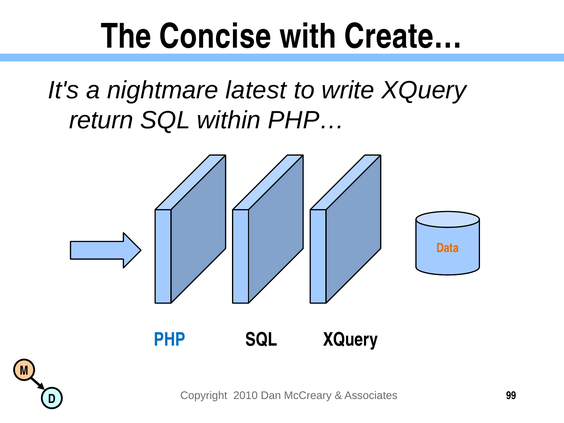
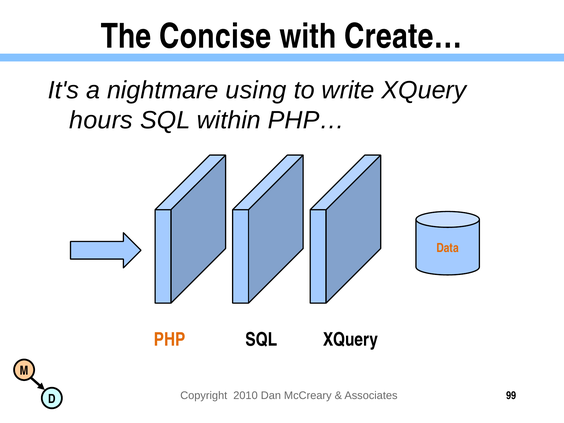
latest: latest -> using (256, 90)
return: return -> hours (101, 120)
PHP colour: blue -> orange (170, 340)
